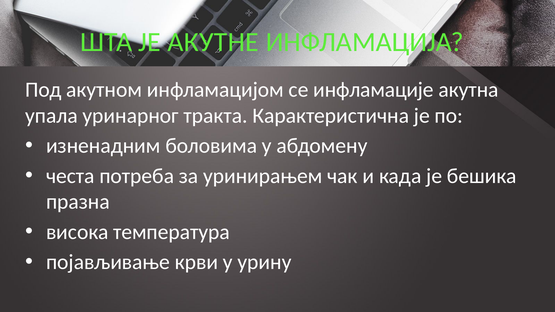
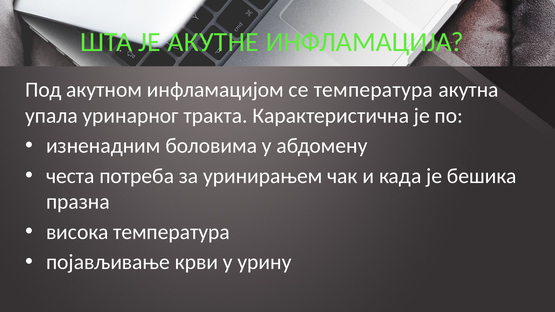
се инфламације: инфламације -> температура (373, 90)
